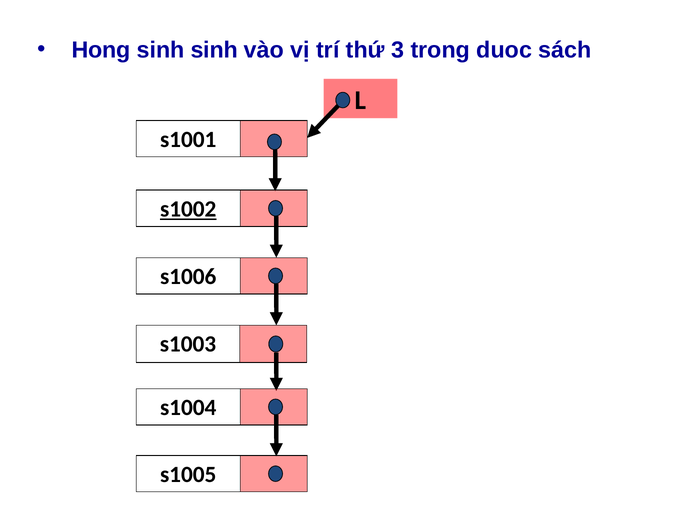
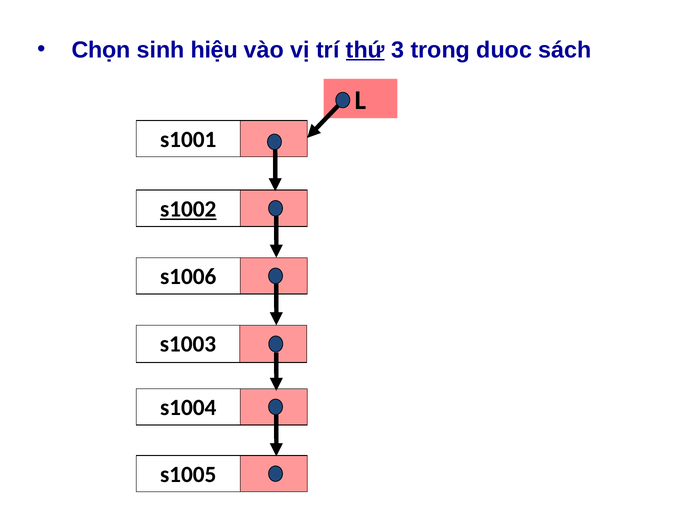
Hong: Hong -> Chọn (101, 50)
sinh sinh: sinh -> hiệu (214, 50)
thứ underline: none -> present (365, 50)
